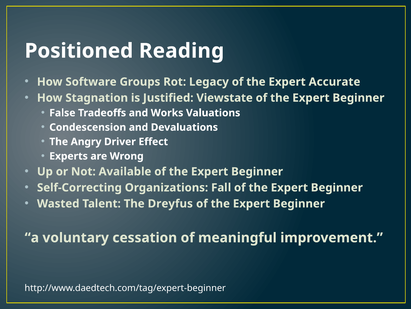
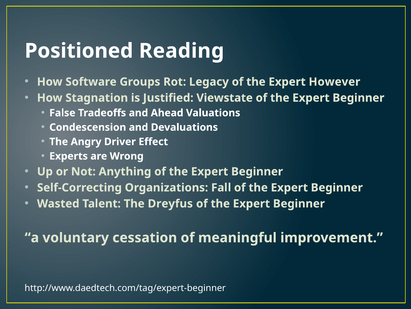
Accurate: Accurate -> However (335, 82)
Works: Works -> Ahead (167, 113)
Available: Available -> Anything (125, 171)
